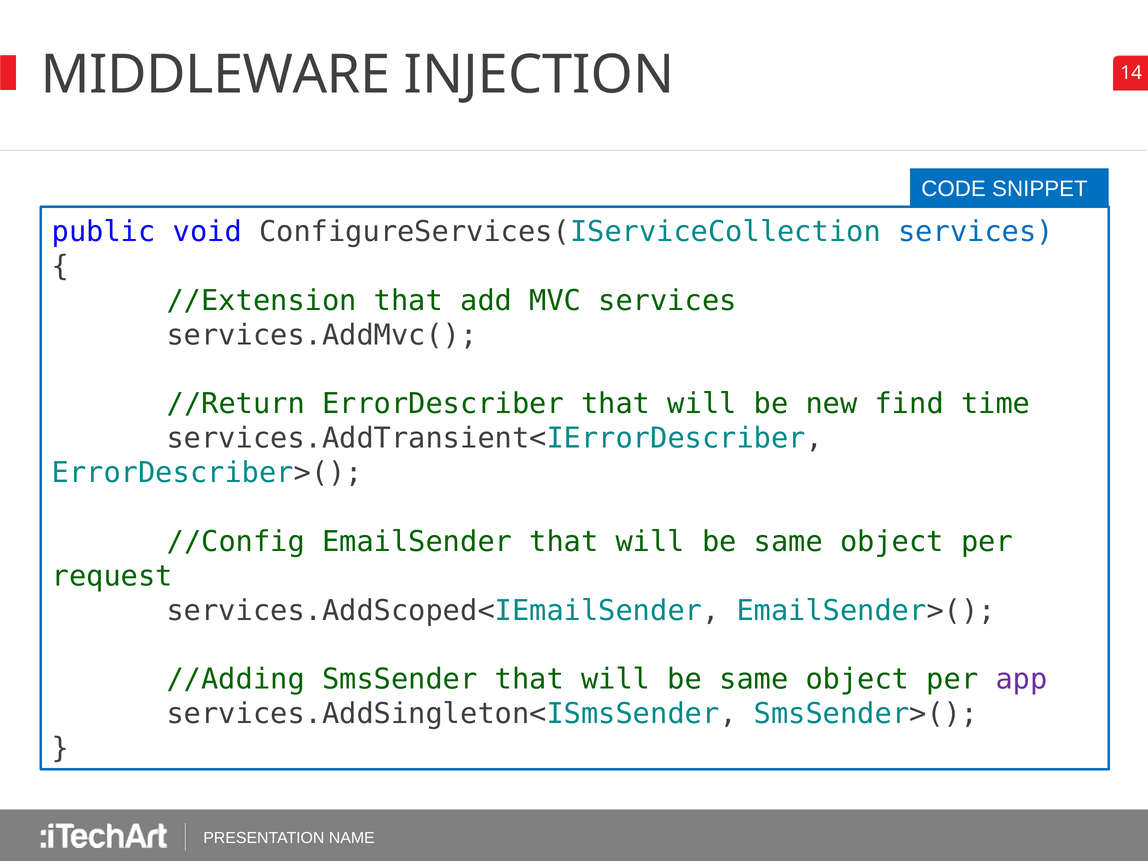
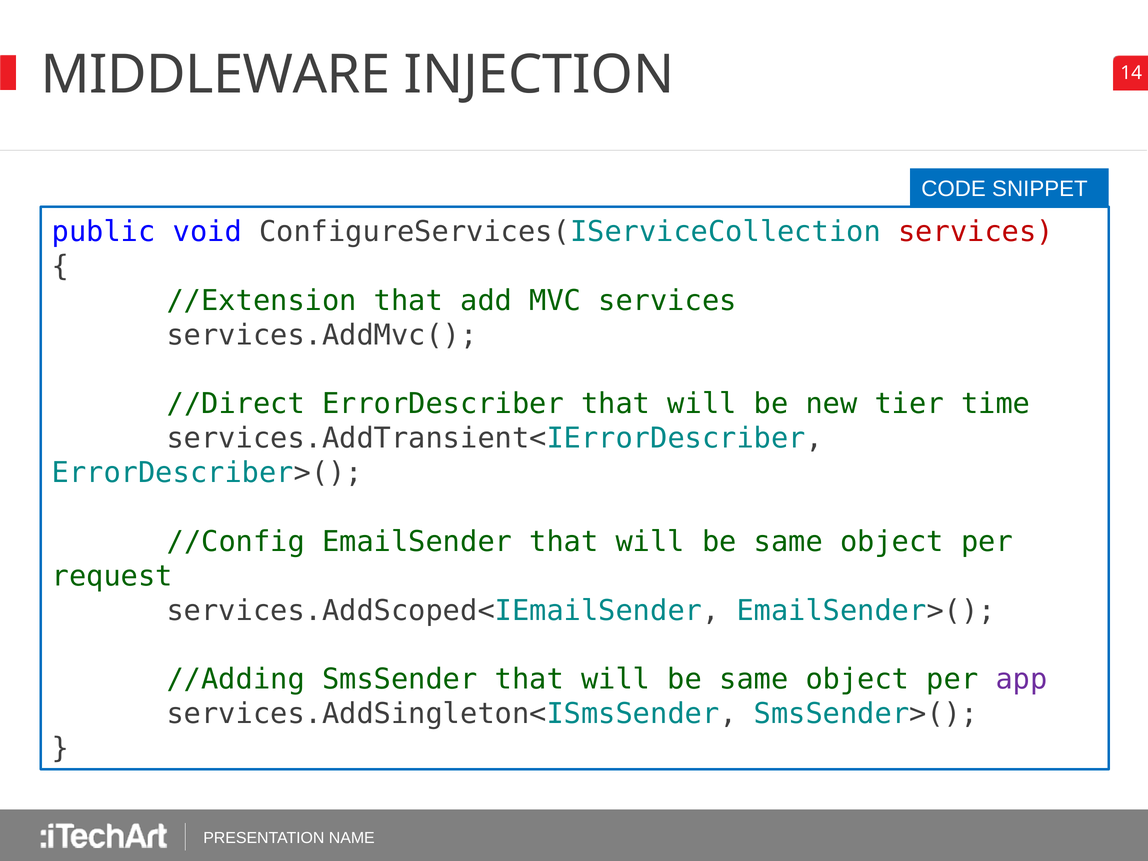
services colour: blue -> red (976, 232)
//Return: //Return -> //Direct (236, 404)
find: find -> tier (909, 404)
